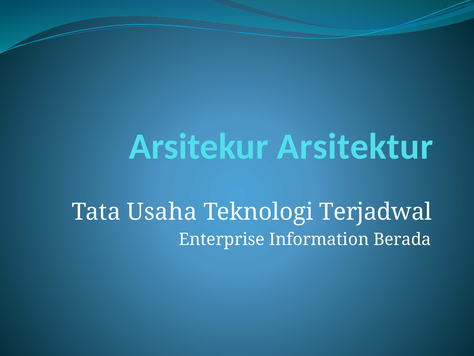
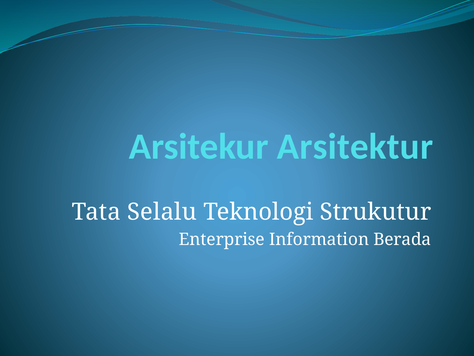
Usaha: Usaha -> Selalu (162, 212)
Terjadwal: Terjadwal -> Strukutur (375, 212)
